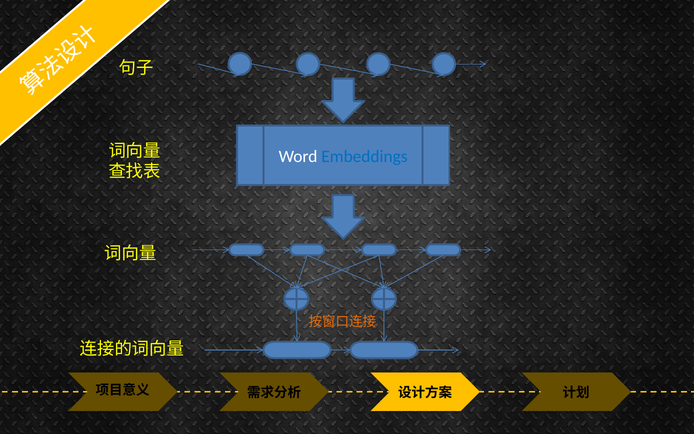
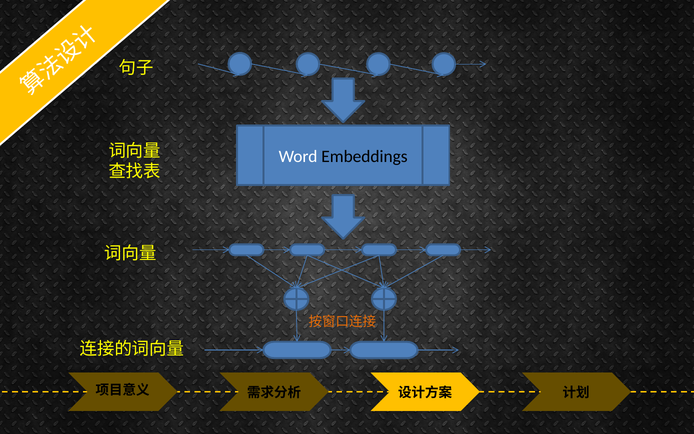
Embeddings colour: blue -> black (364, 156)
